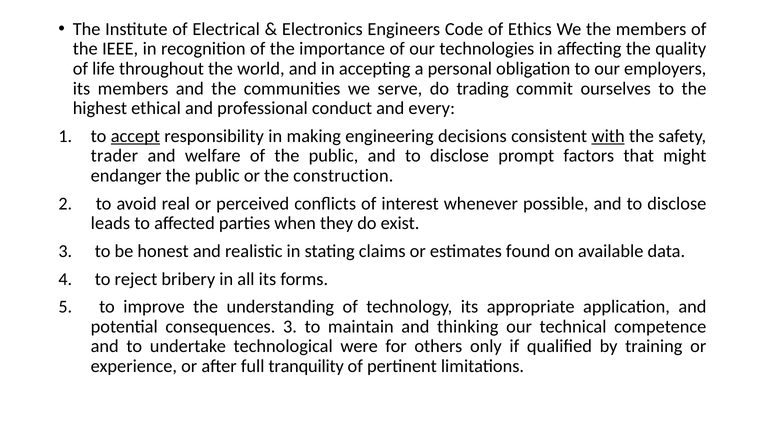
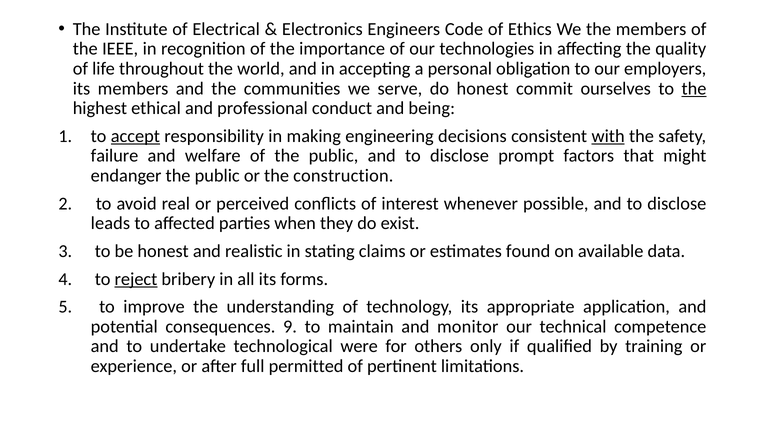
do trading: trading -> honest (483, 88)
the underline: none -> present (694, 88)
every: every -> being (432, 108)
trader: trader -> failure (114, 156)
reject underline: none -> present (136, 279)
consequences 3: 3 -> 9 (290, 326)
thinking: thinking -> monitor (468, 326)
tranquility: tranquility -> permitted (306, 366)
